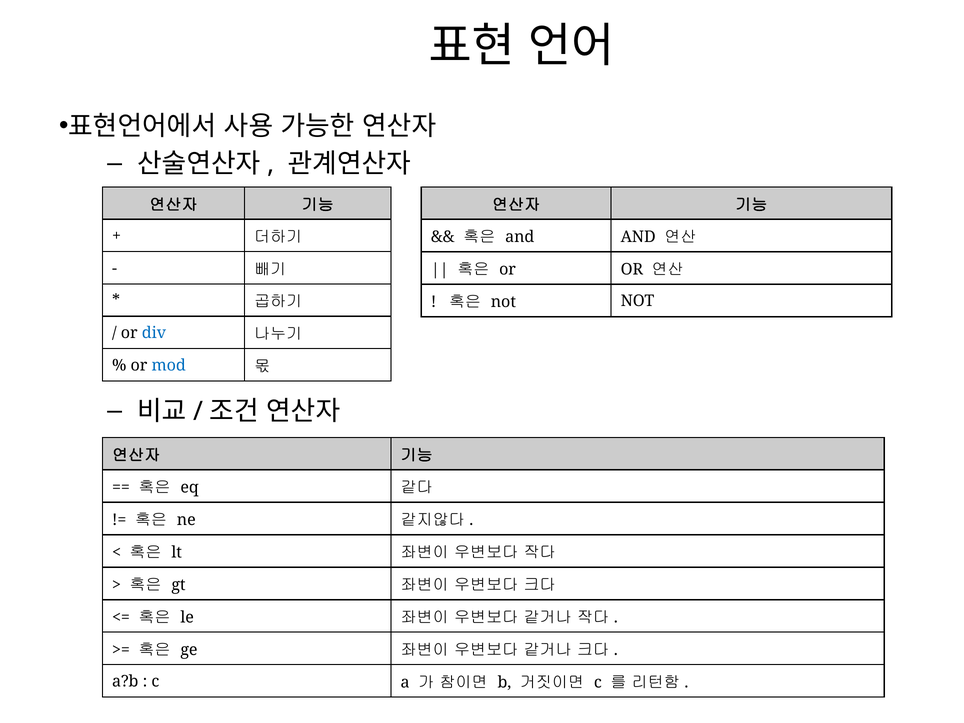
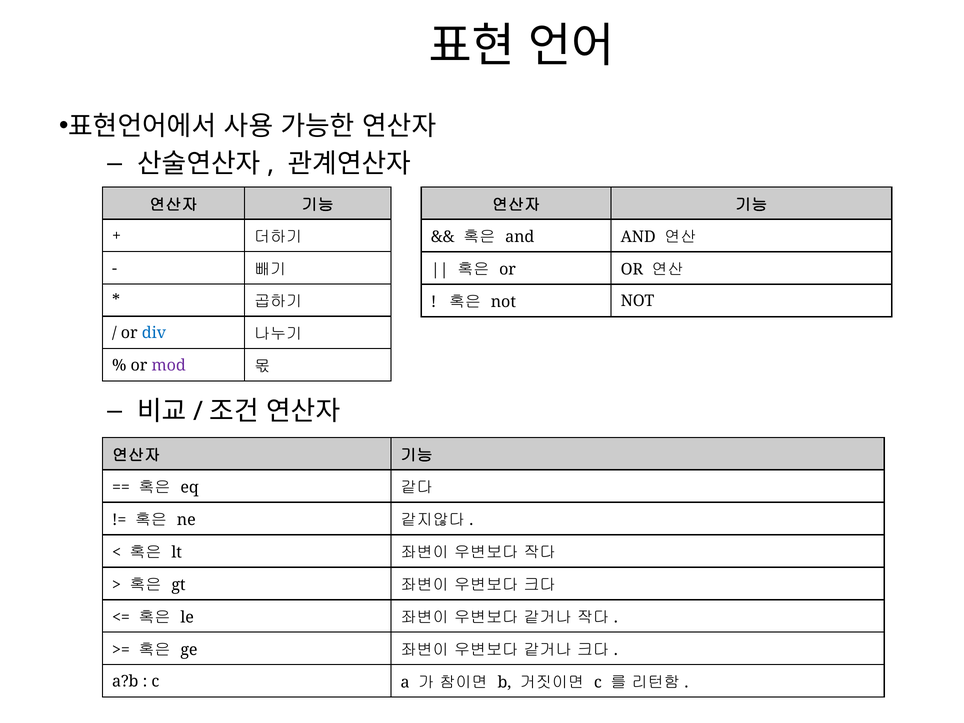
mod colour: blue -> purple (169, 365)
